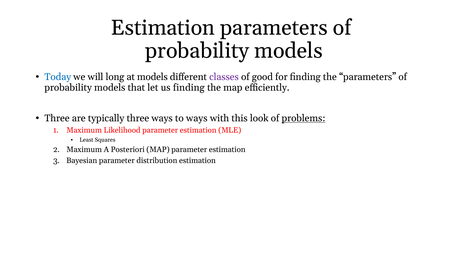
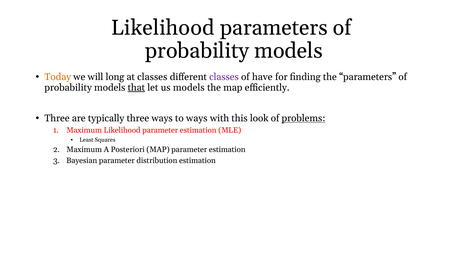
Estimation: Estimation -> Likelihood (163, 28)
Today colour: blue -> orange (58, 77)
at models: models -> classes (152, 77)
good: good -> have (262, 77)
that underline: none -> present (136, 88)
us finding: finding -> models (189, 88)
